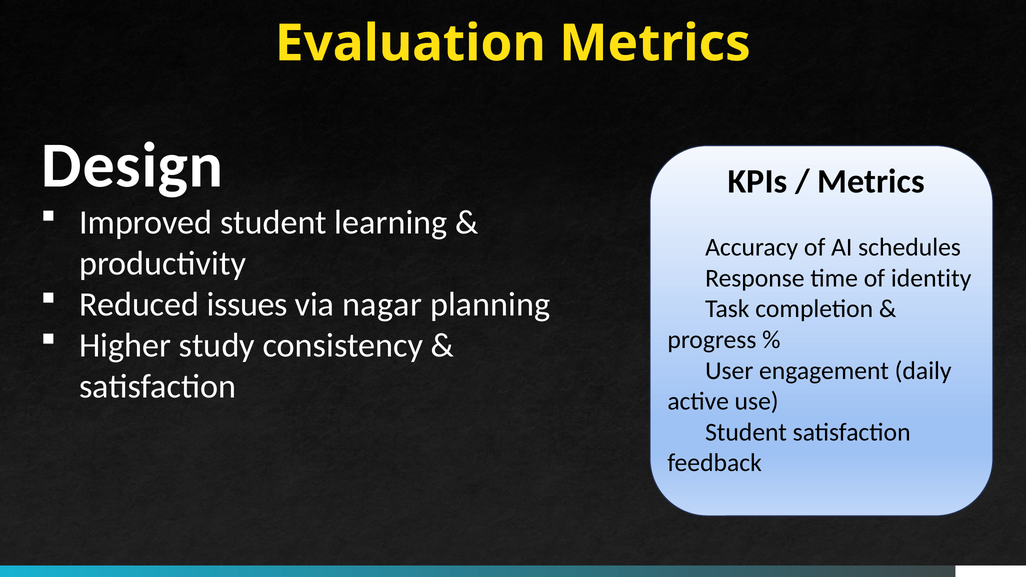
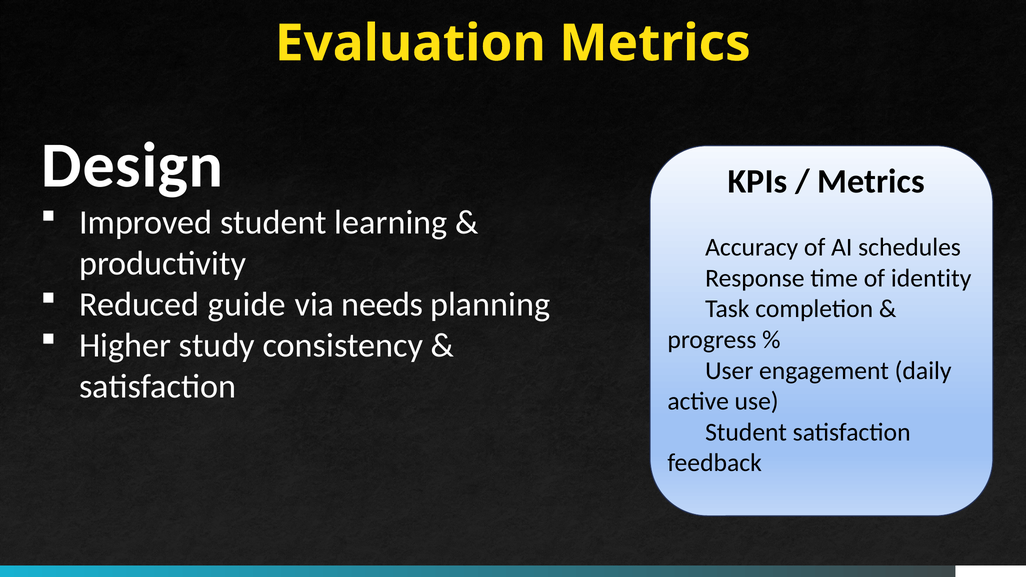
issues: issues -> guide (247, 305)
nagar: nagar -> needs (382, 305)
